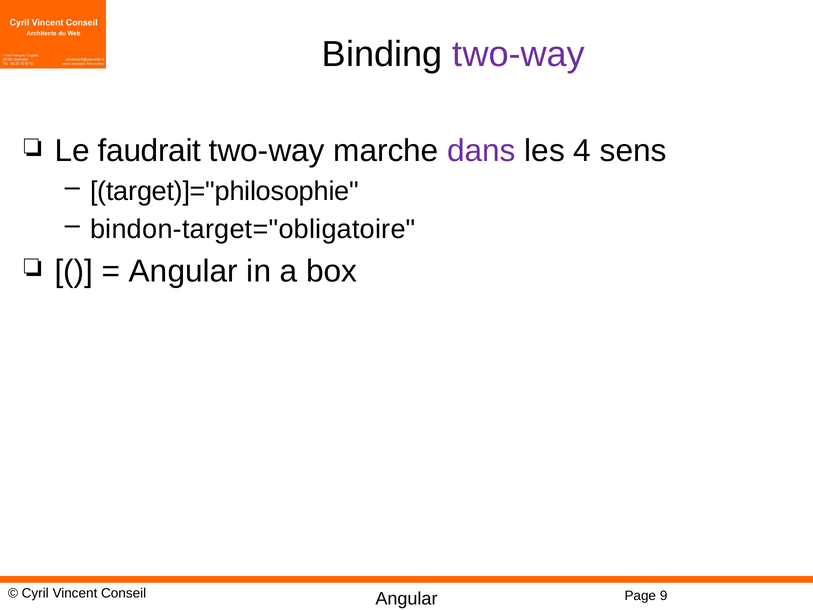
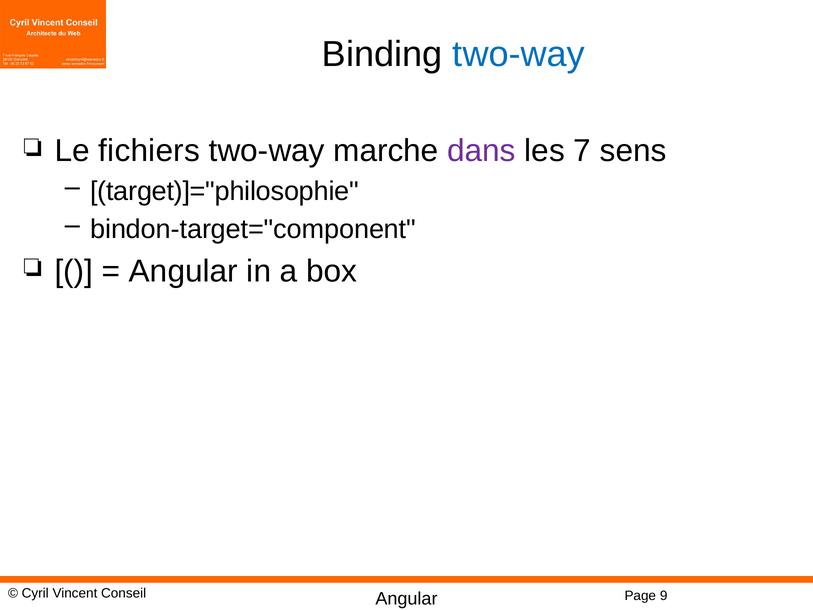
two-way colour: purple -> blue (519, 54)
faudrait: faudrait -> fichiers (149, 151)
4: 4 -> 7 (582, 151)
bindon-target="obligatoire: bindon-target="obligatoire -> bindon-target="component (253, 229)
